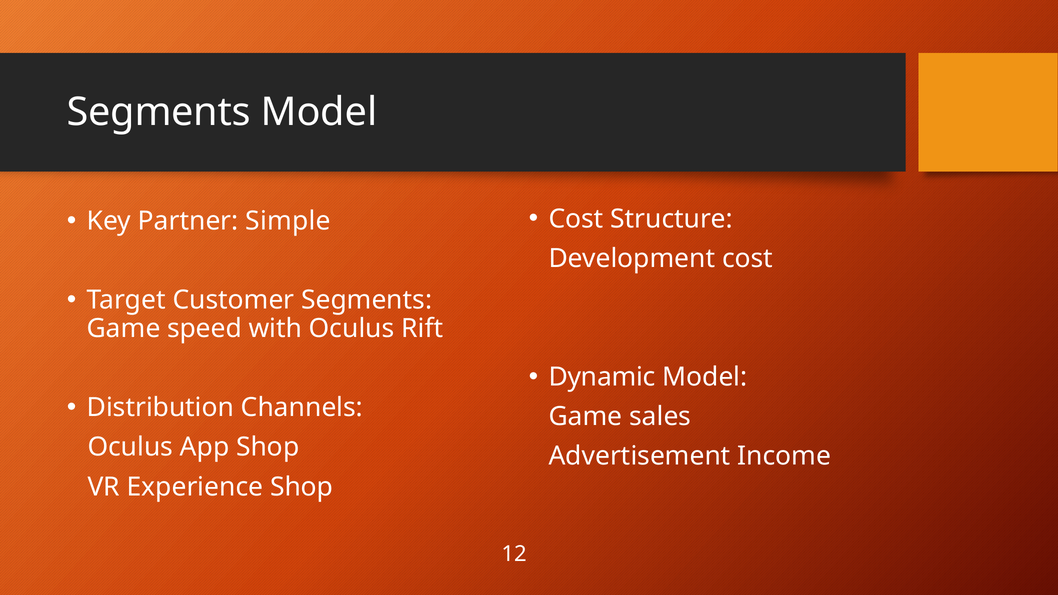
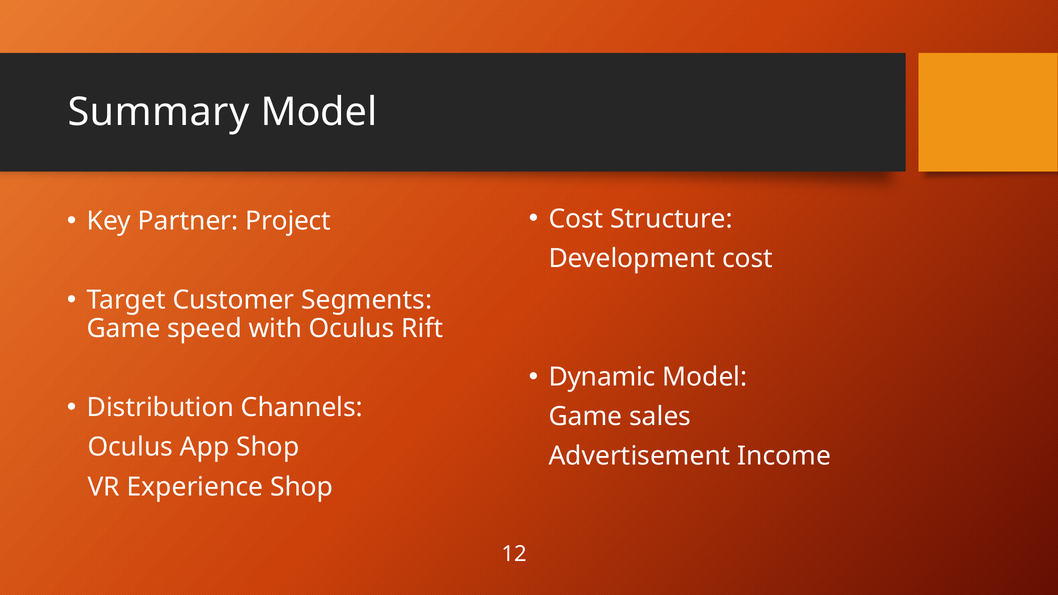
Segments: Segments -> Summary (158, 112)
Simple: Simple -> Project (288, 221)
